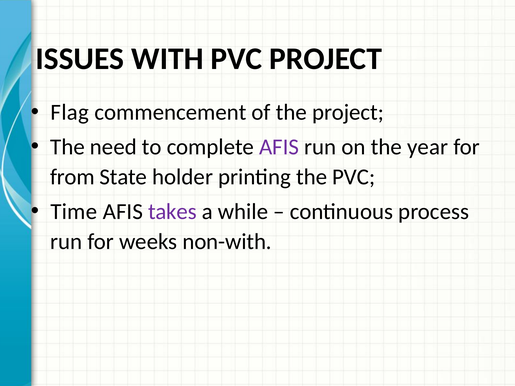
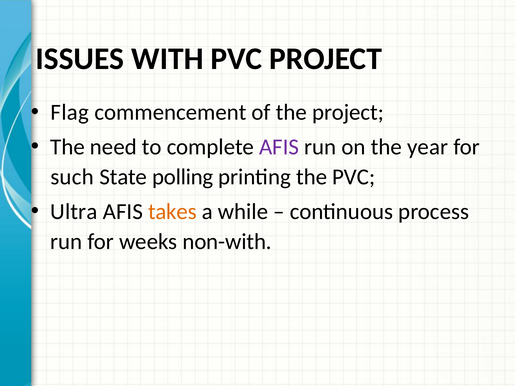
from: from -> such (72, 177)
holder: holder -> polling (183, 177)
Time: Time -> Ultra (74, 212)
takes colour: purple -> orange (172, 212)
